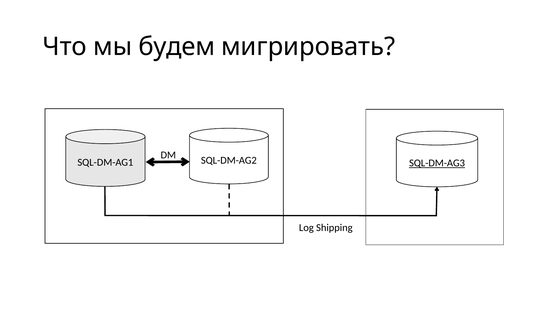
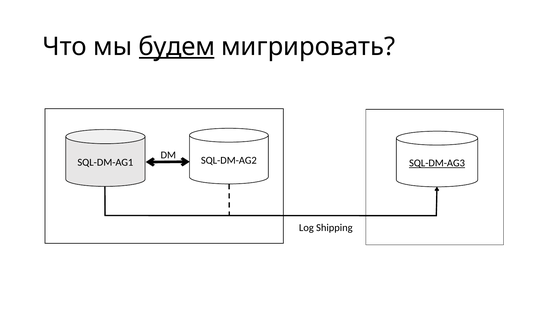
будем underline: none -> present (177, 47)
